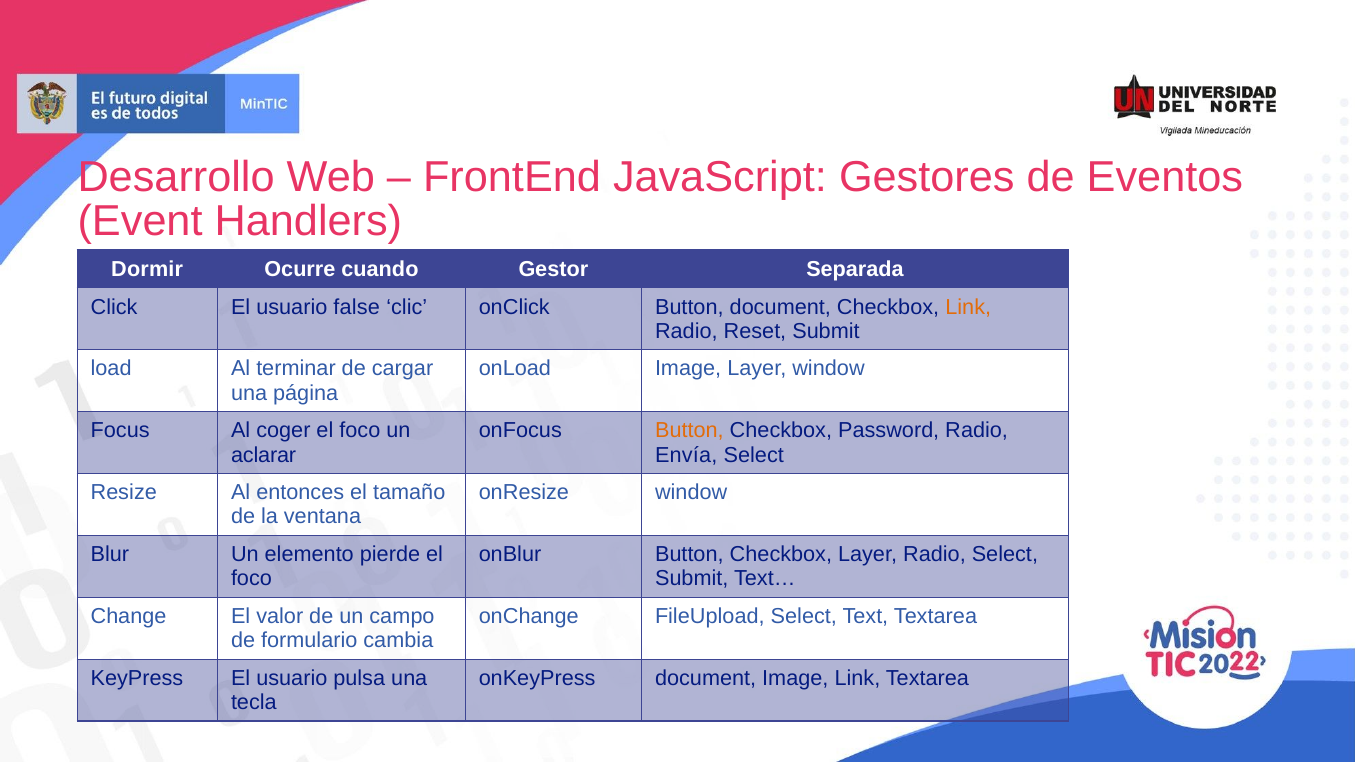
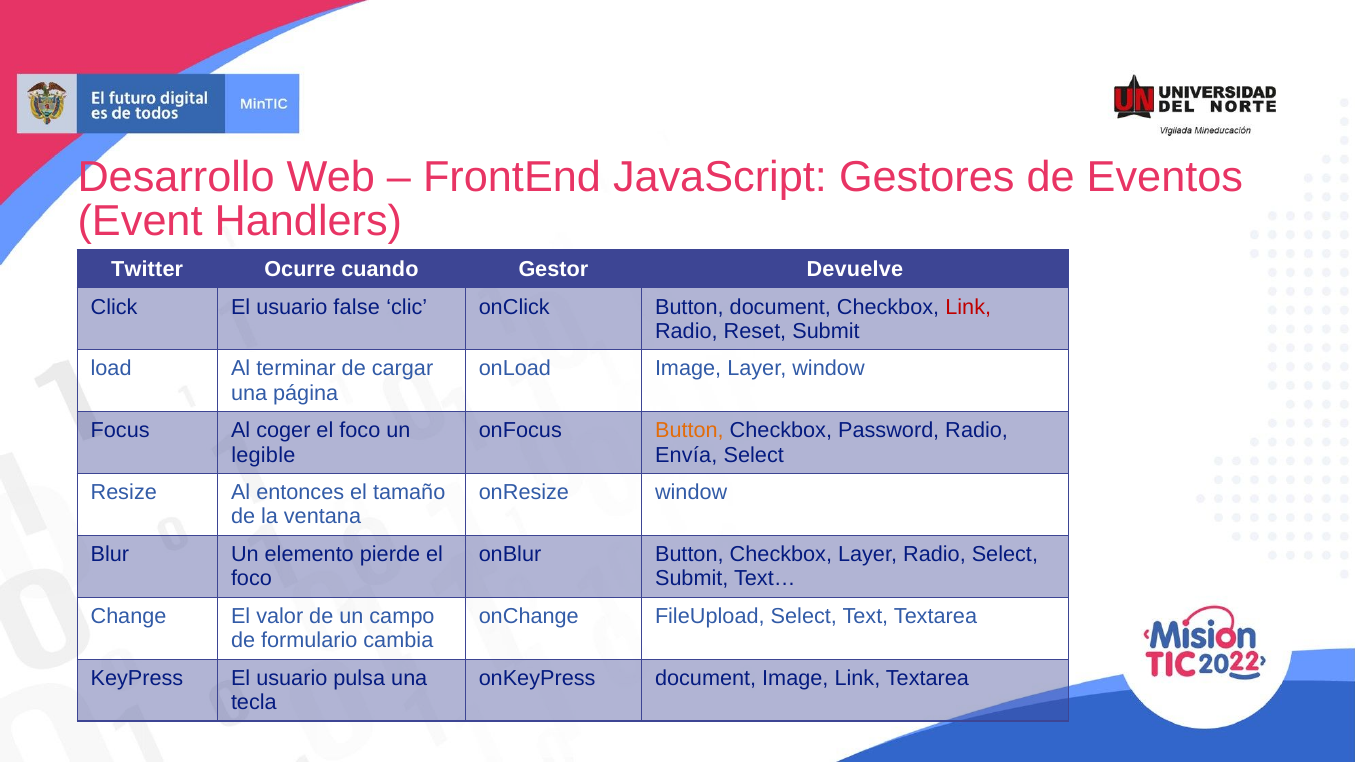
Dormir: Dormir -> Twitter (147, 269)
Separada: Separada -> Devuelve (855, 269)
Link colour: orange -> red (968, 307)
aclarar: aclarar -> legible (263, 455)
